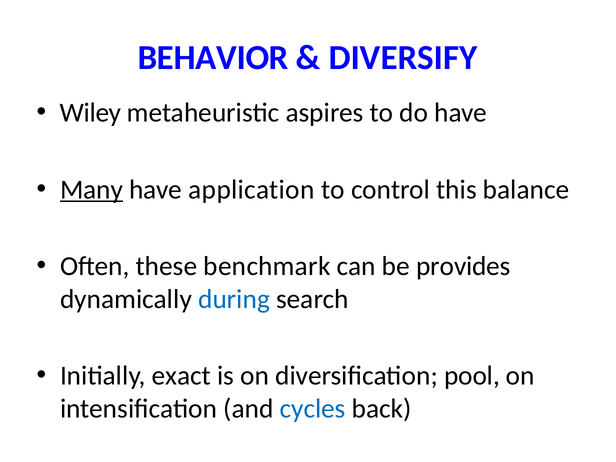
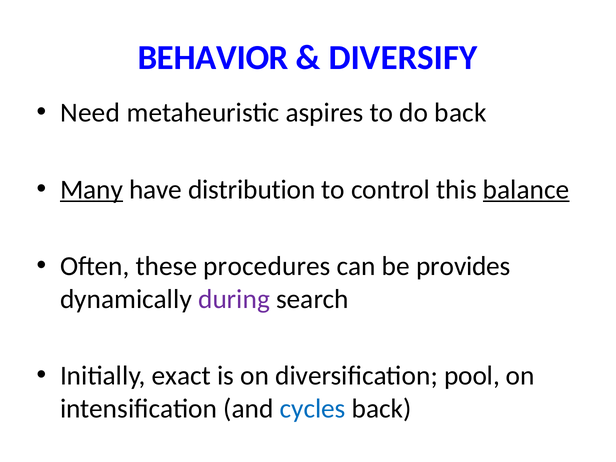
Wiley: Wiley -> Need (90, 113)
do have: have -> back (461, 113)
application: application -> distribution (252, 190)
balance underline: none -> present (526, 190)
benchmark: benchmark -> procedures (267, 266)
during colour: blue -> purple (234, 299)
